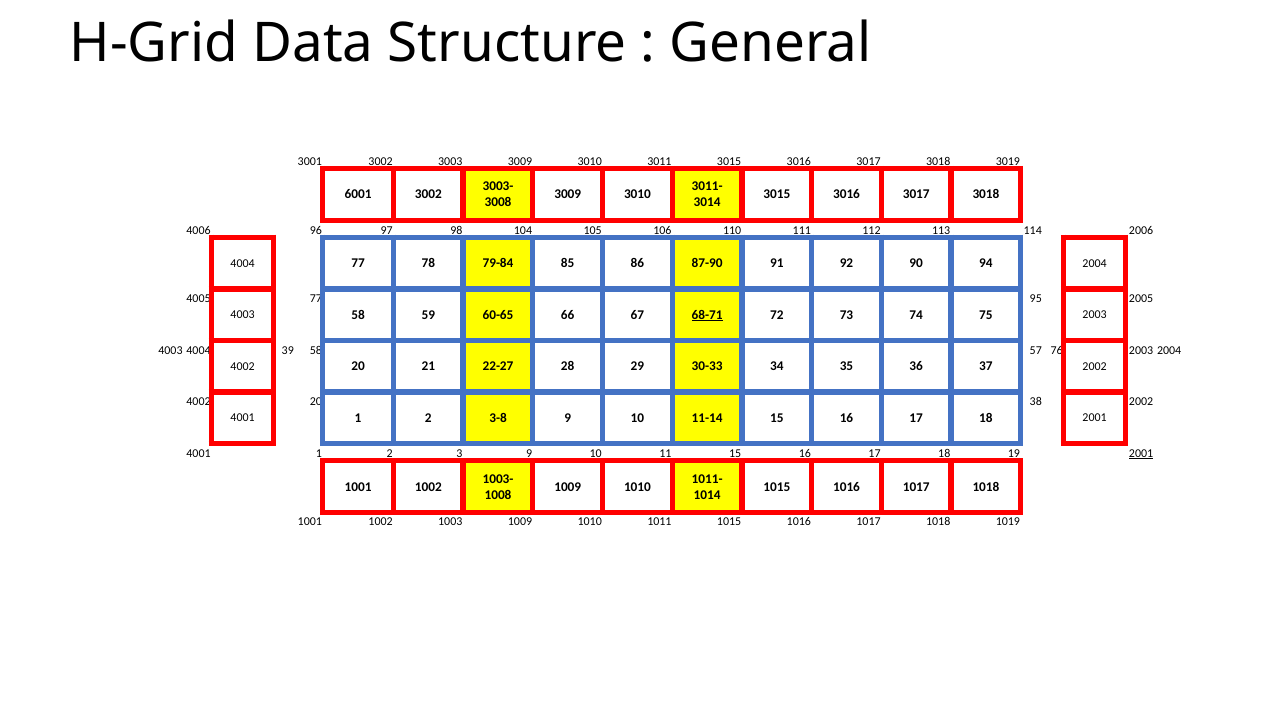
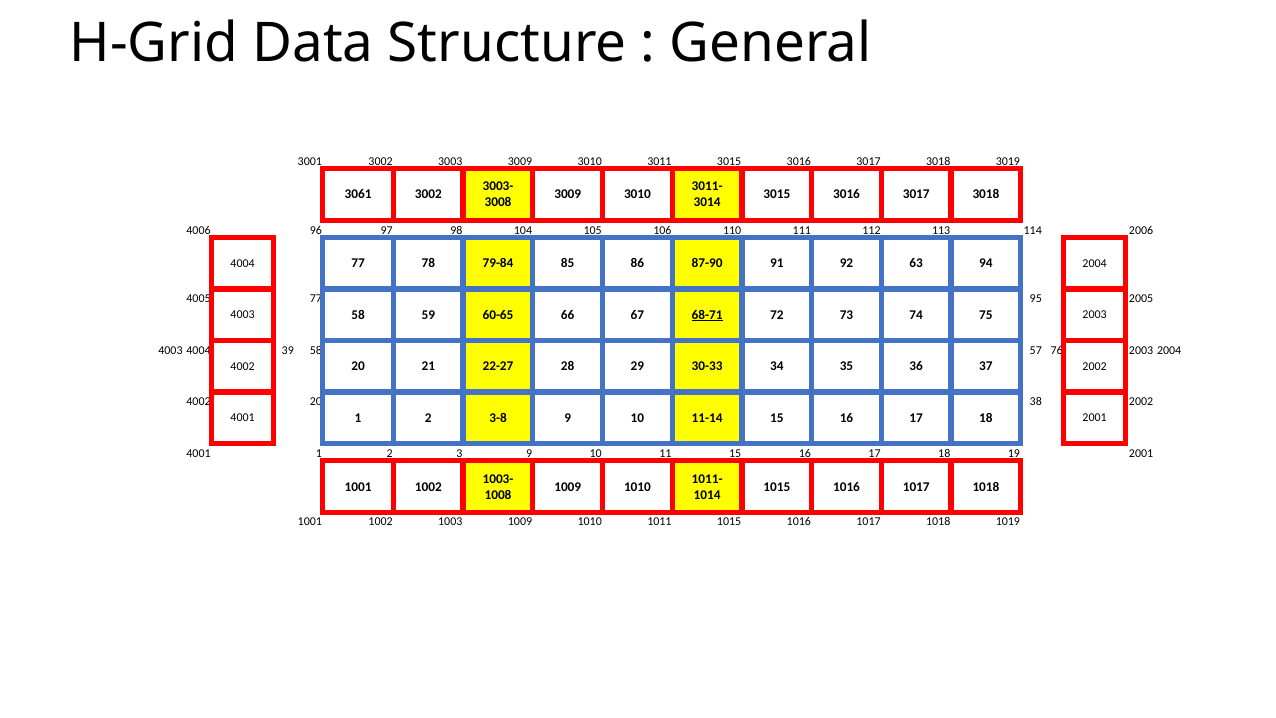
6001: 6001 -> 3061 (358, 194)
90: 90 -> 63 (916, 263)
2001 underline: present -> none (1141, 453)
